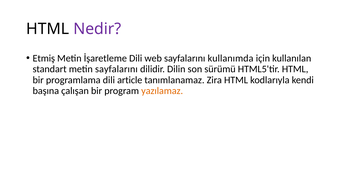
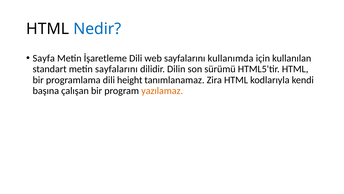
Nedir colour: purple -> blue (97, 29)
Etmiş: Etmiş -> Sayfa (44, 58)
article: article -> height (130, 80)
